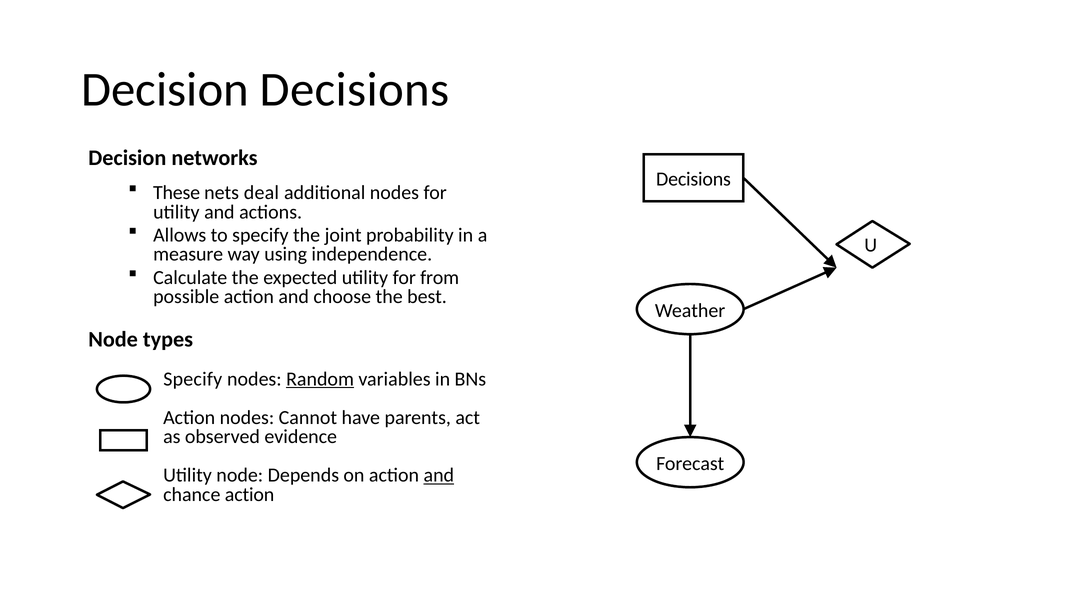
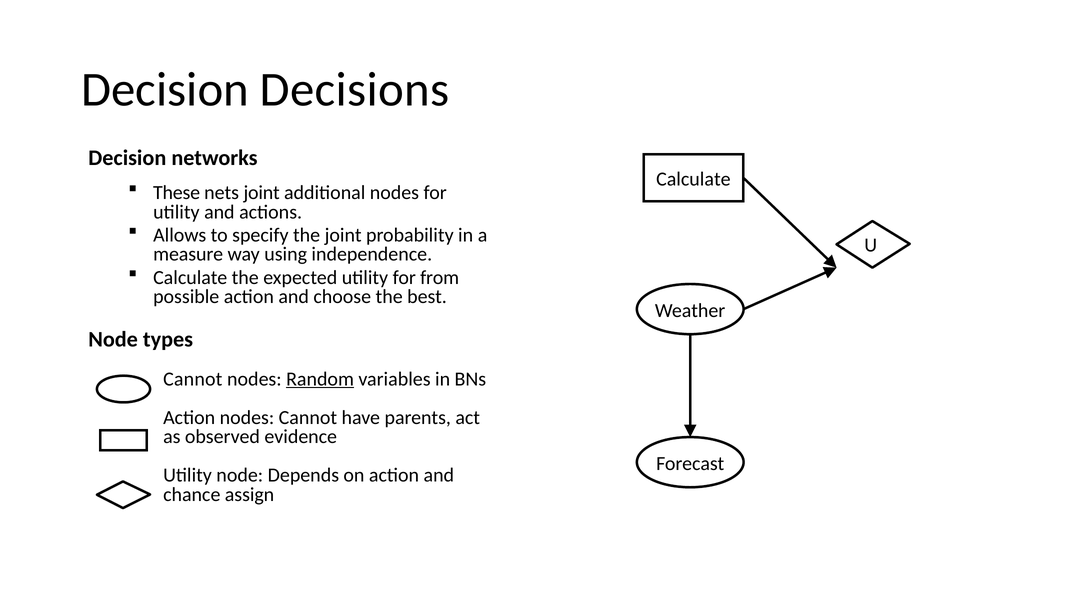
Decisions: Decisions -> Calculate (693, 179)
nets deal: deal -> joint (262, 193)
Specify: Specify -> Cannot (193, 379)
and underline: present -> none (439, 475)
chance action: action -> assign (250, 495)
